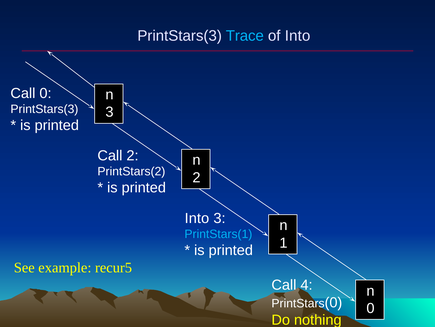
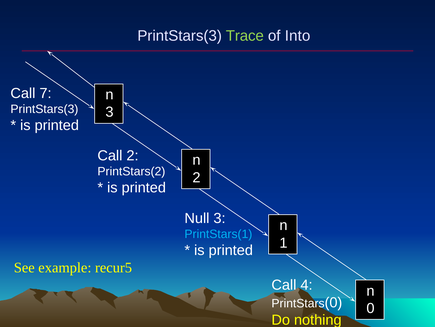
Trace colour: light blue -> light green (245, 36)
Call 0: 0 -> 7 (46, 93)
Into: Into -> Null (197, 218)
